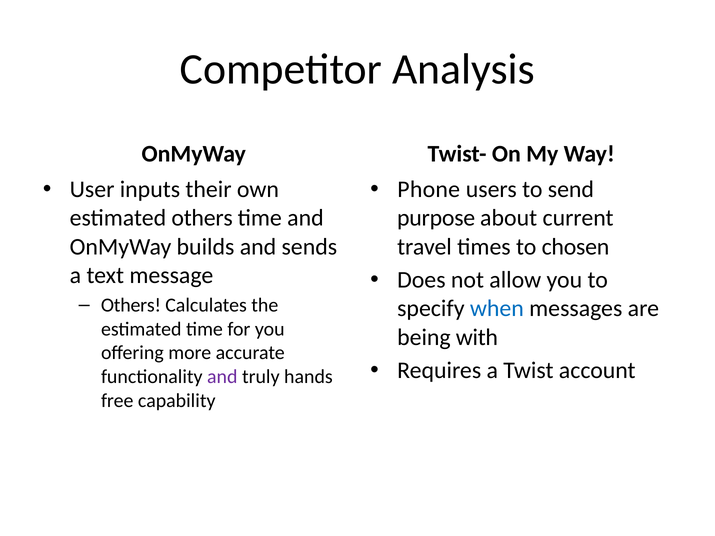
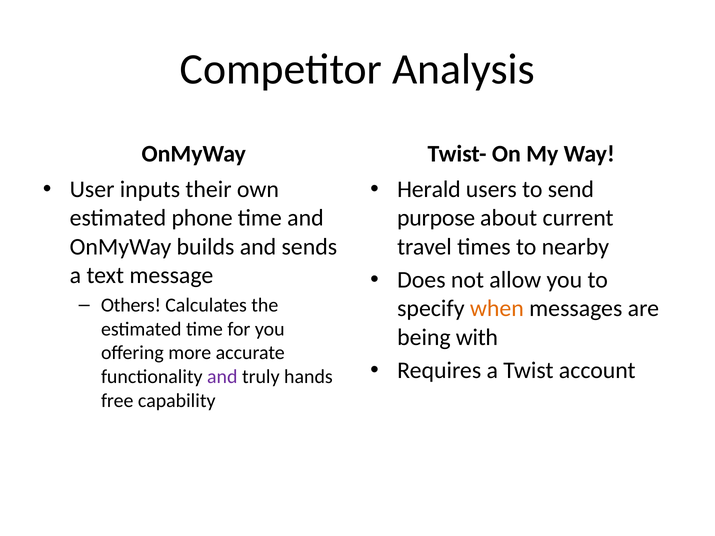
Phone: Phone -> Herald (429, 190)
estimated others: others -> phone (202, 218)
chosen: chosen -> nearby (575, 247)
when colour: blue -> orange (497, 309)
